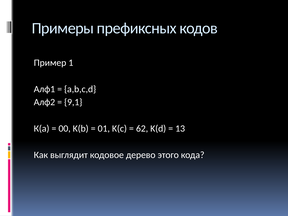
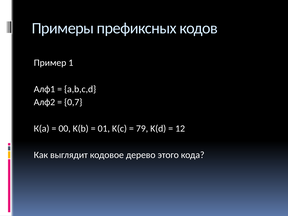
9,1: 9,1 -> 0,7 (73, 102)
62: 62 -> 79 (142, 129)
13: 13 -> 12 (180, 129)
